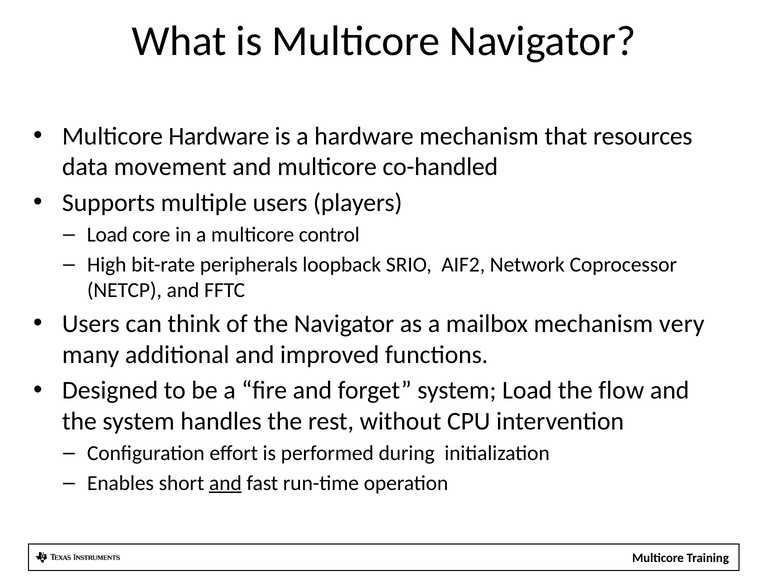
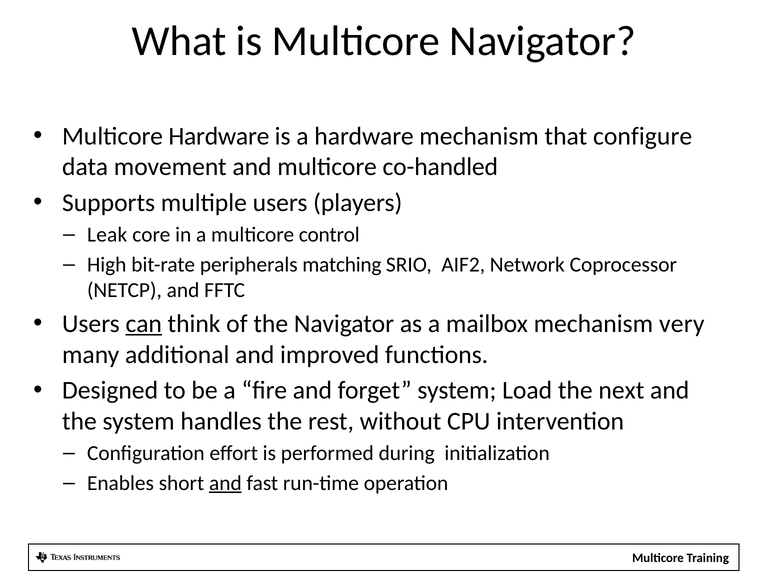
resources: resources -> configure (643, 136)
Load: Load -> Leak (107, 235)
loopback: loopback -> matching (342, 265)
can underline: none -> present (144, 324)
flow: flow -> next (621, 390)
